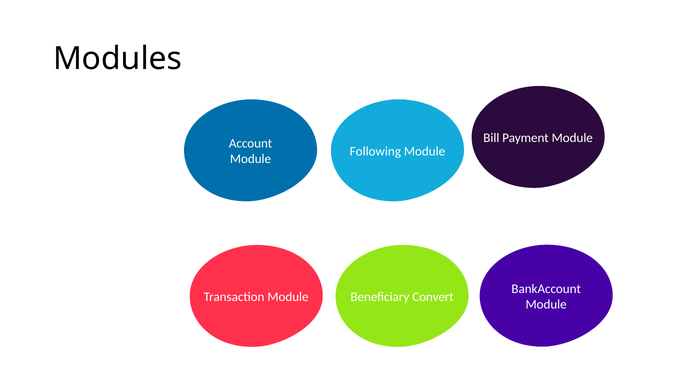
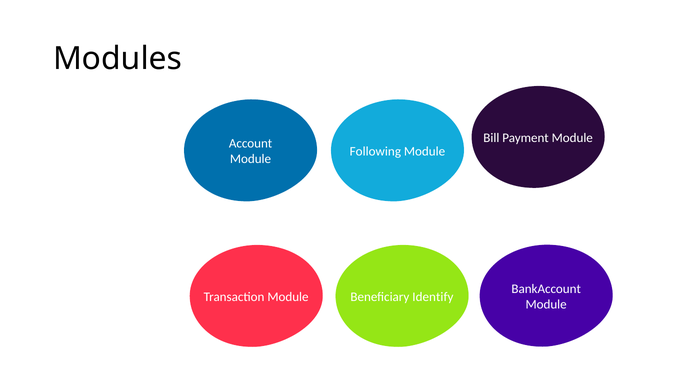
Convert: Convert -> Identify (433, 296)
